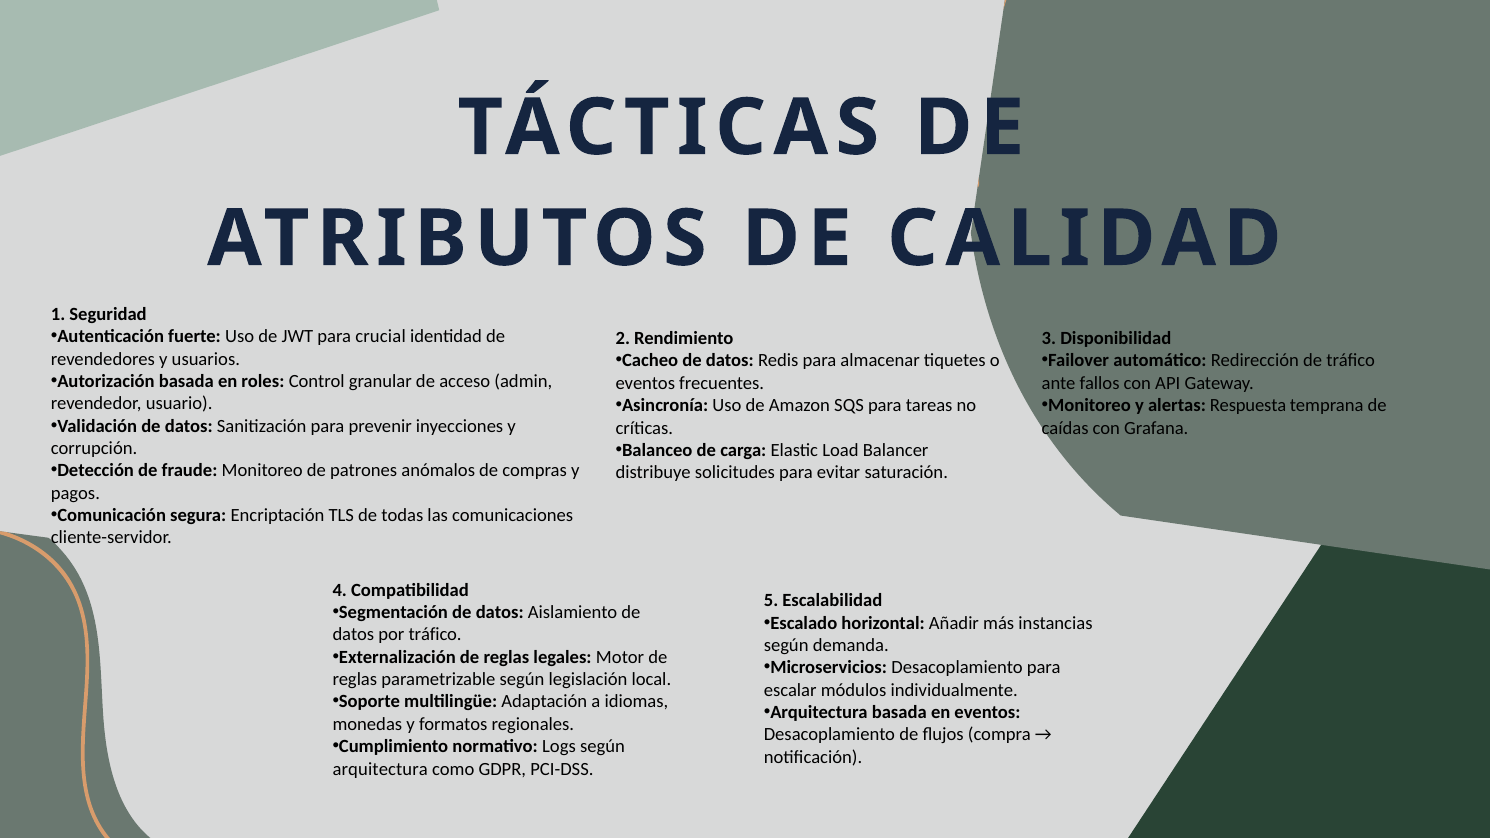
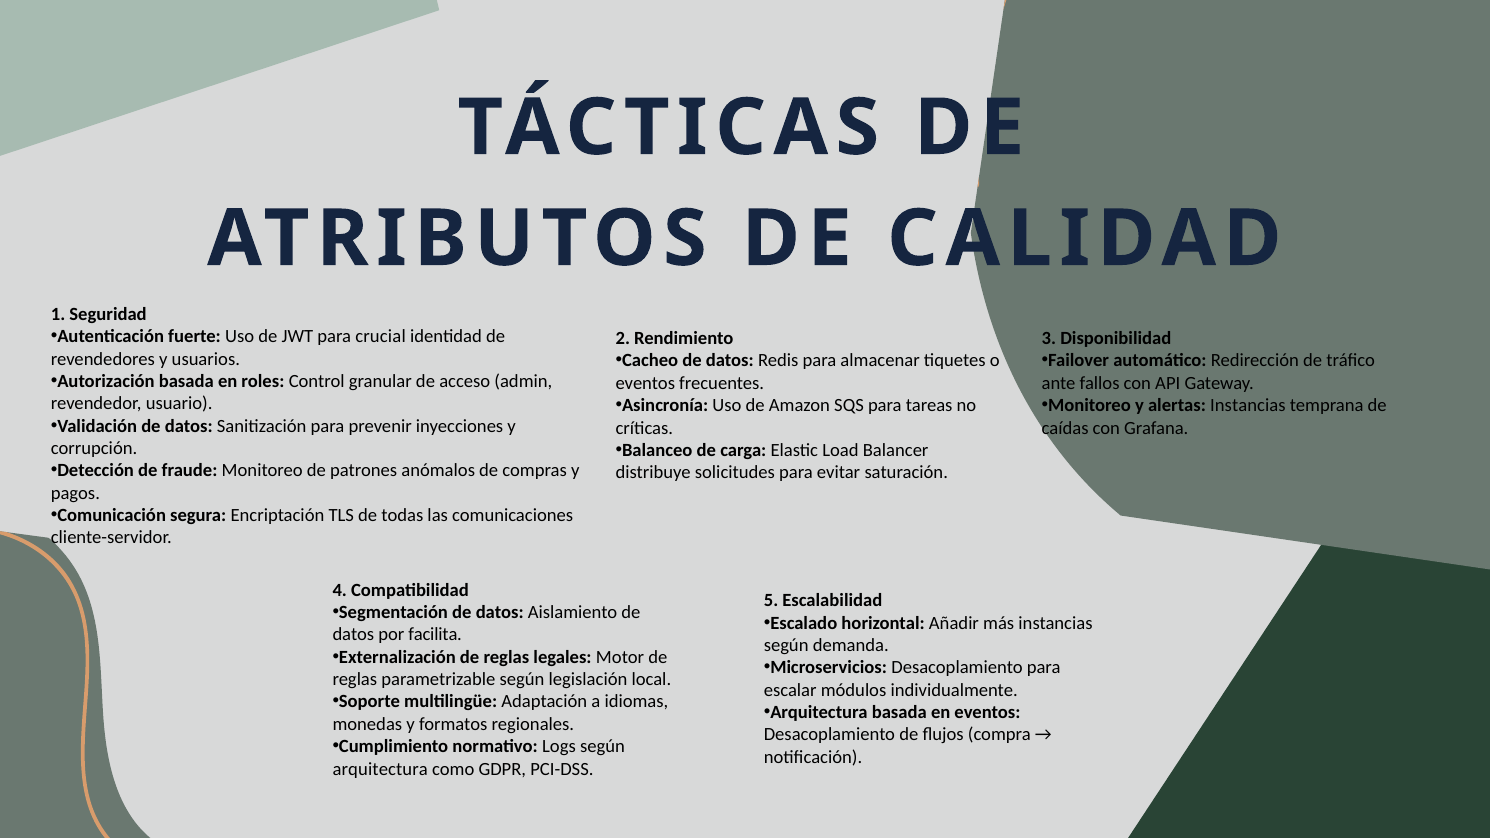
alertas Respuesta: Respuesta -> Instancias (1248, 406)
por tráfico: tráfico -> facilita (435, 635)
